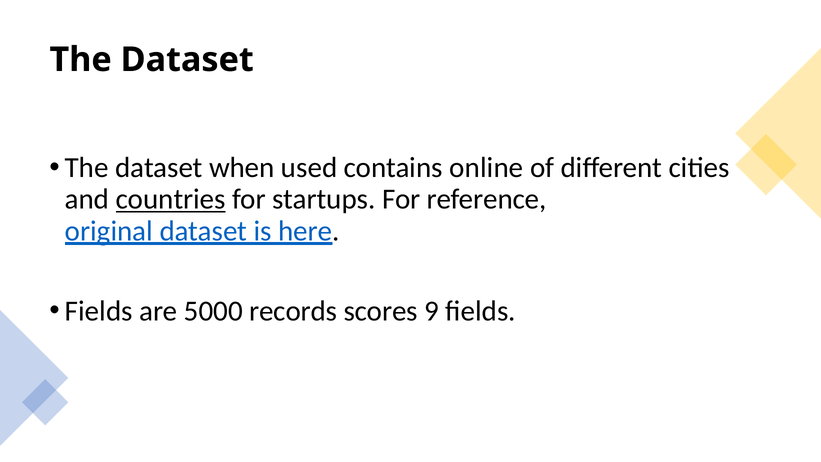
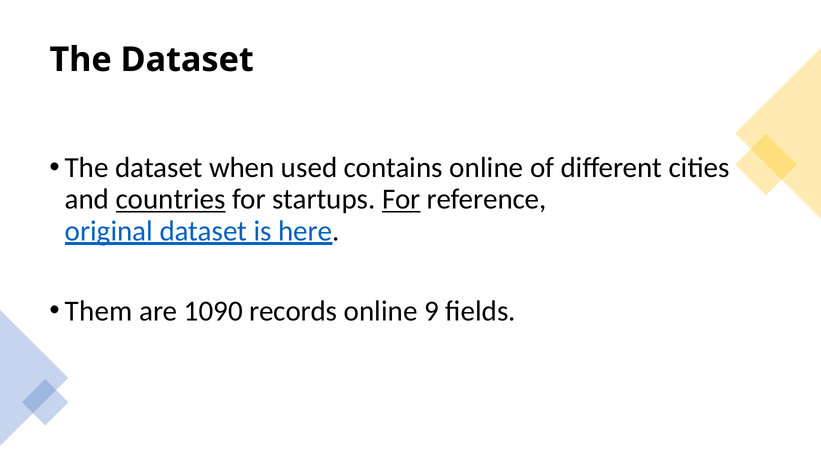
For underline: none -> present (401, 199)
Fields: Fields -> Them (99, 311)
5000: 5000 -> 1090 (213, 311)
records scores: scores -> online (381, 311)
